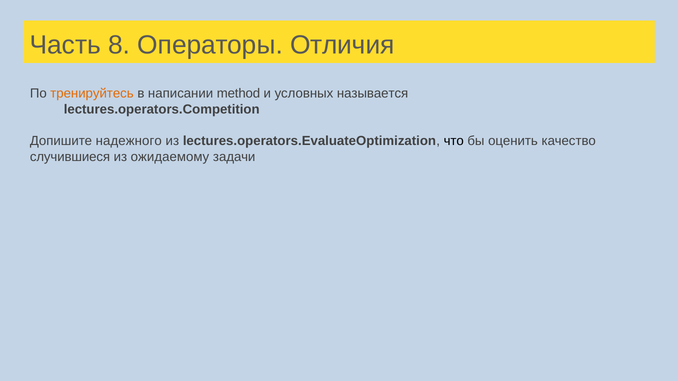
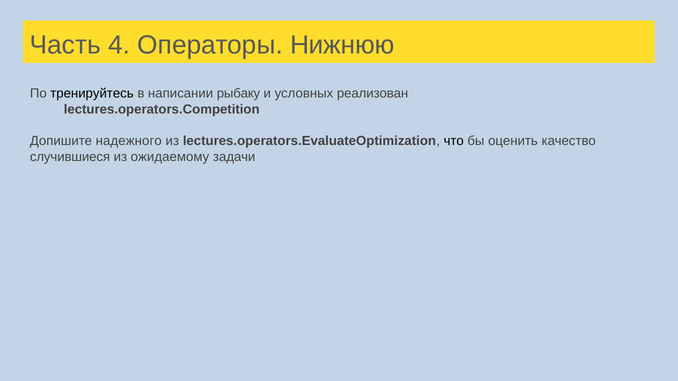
8: 8 -> 4 (119, 45)
Отличия: Отличия -> Нижнюю (342, 45)
тренируйтесь colour: orange -> black (92, 94)
method: method -> рыбаку (238, 94)
называется: называется -> реализован (373, 94)
